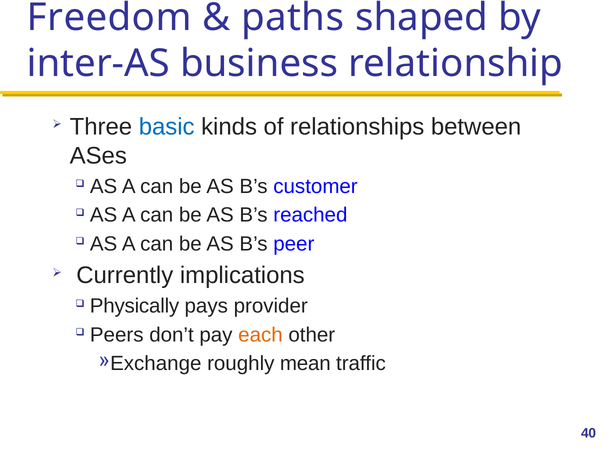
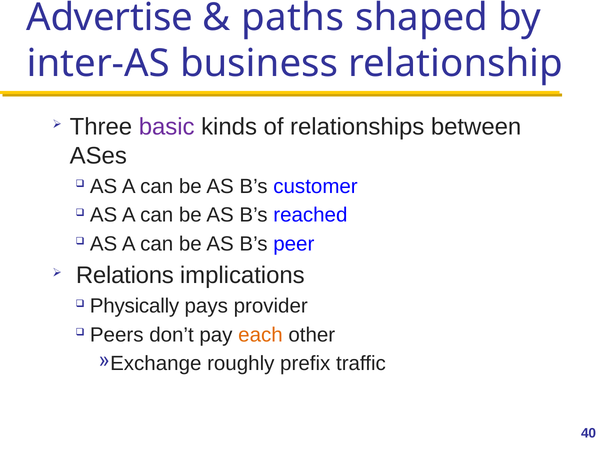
Freedom: Freedom -> Advertise (110, 17)
basic colour: blue -> purple (167, 127)
Currently: Currently -> Relations (125, 276)
mean: mean -> prefix (305, 364)
